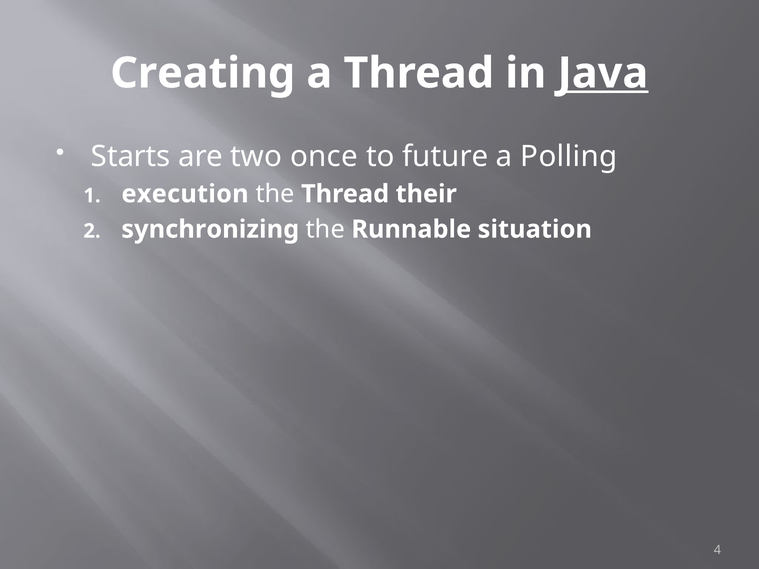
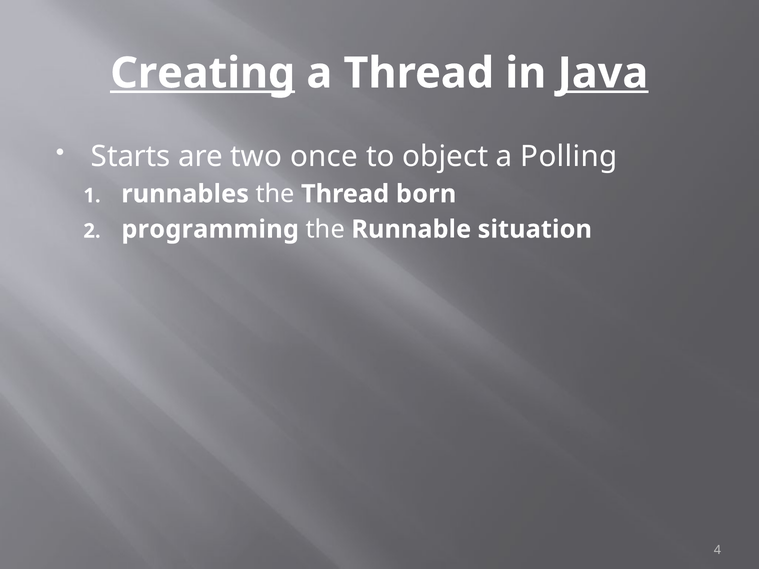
Creating underline: none -> present (203, 73)
future: future -> object (445, 156)
execution: execution -> runnables (185, 194)
their: their -> born (426, 194)
synchronizing: synchronizing -> programming (210, 229)
